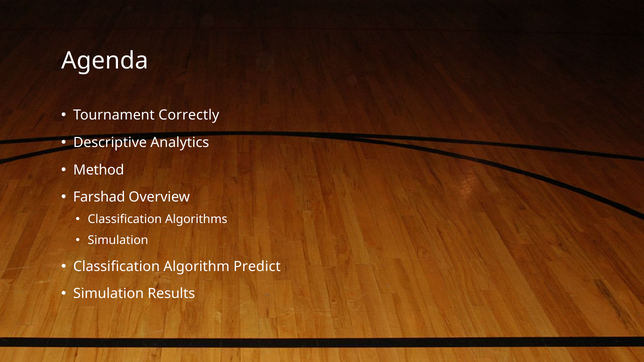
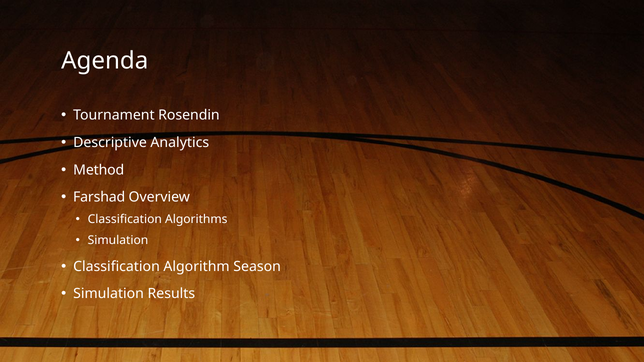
Correctly: Correctly -> Rosendin (189, 115)
Predict: Predict -> Season (257, 267)
